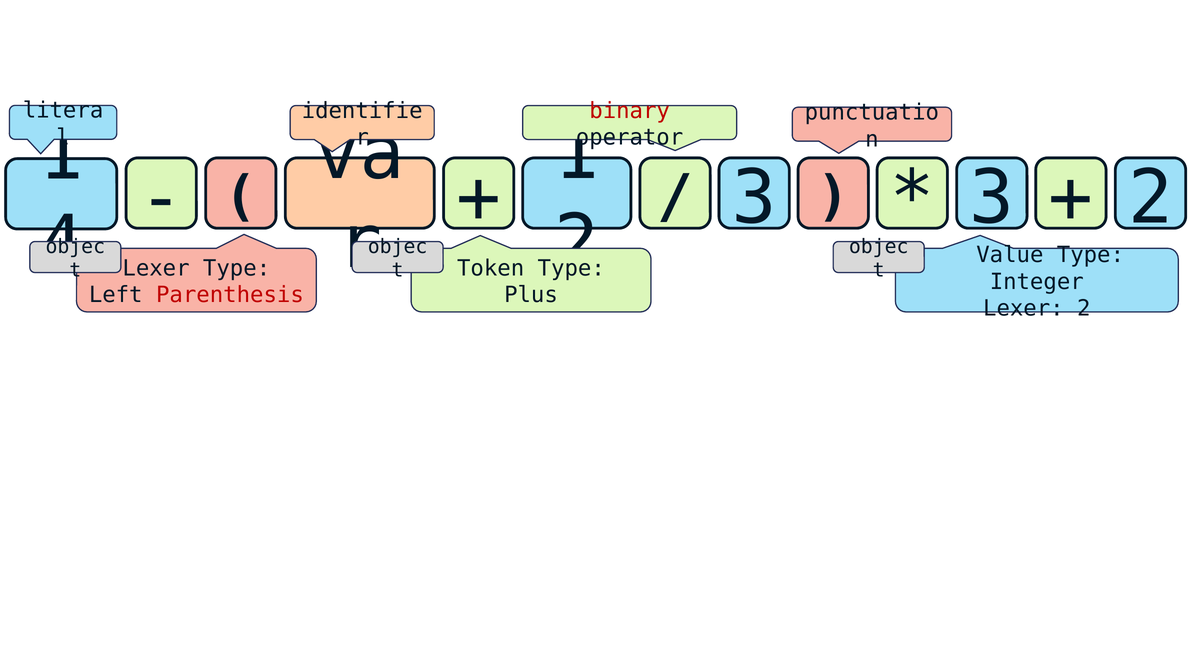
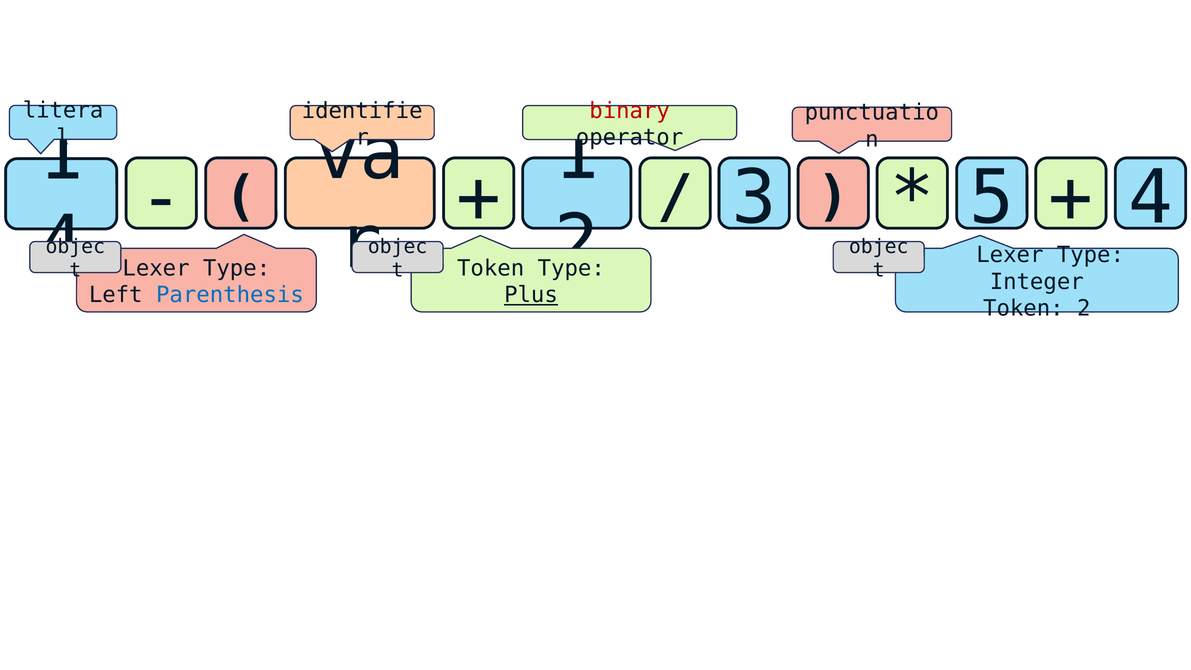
3: 3 -> 5 (992, 198)
2: 2 -> 4 (1150, 198)
Value: Value -> Lexer (1010, 255)
Parenthesis colour: red -> blue (230, 295)
Plus underline: none -> present (531, 295)
Lexer: Lexer -> Token (1023, 308)
